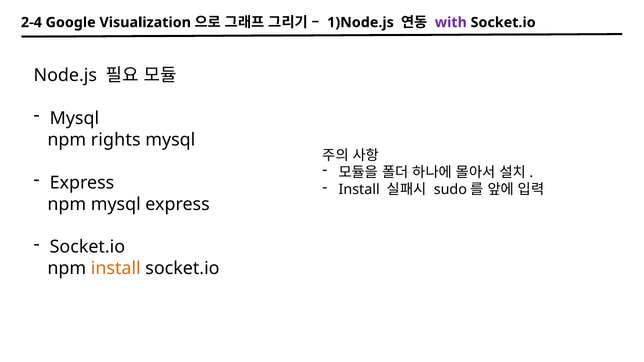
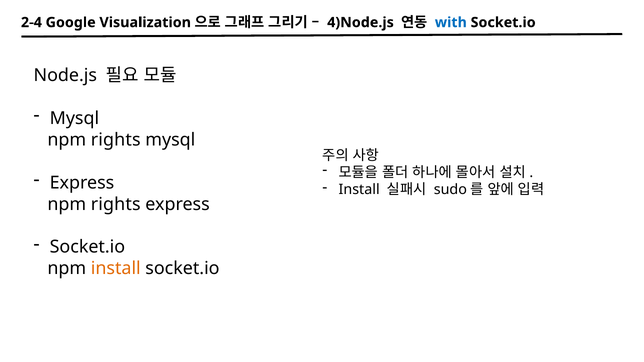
1)Node.js: 1)Node.js -> 4)Node.js (361, 22)
with colour: purple -> blue (451, 22)
mysql: mysql -> rights (116, 204)
